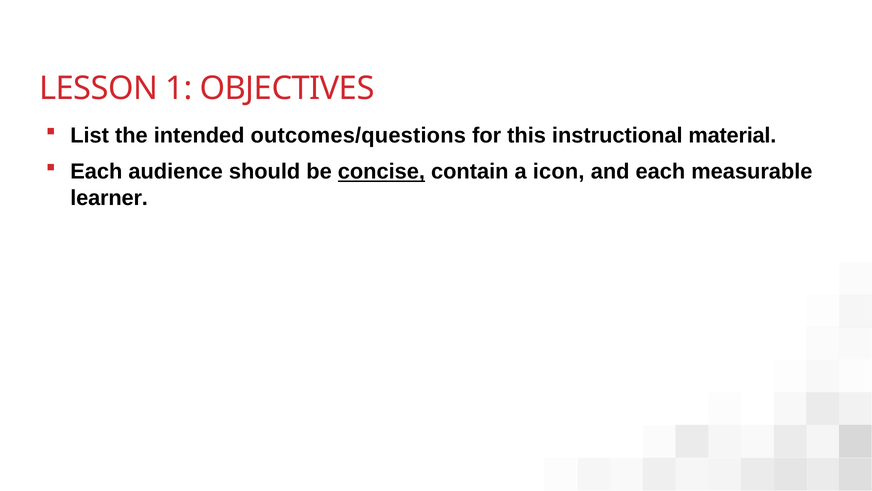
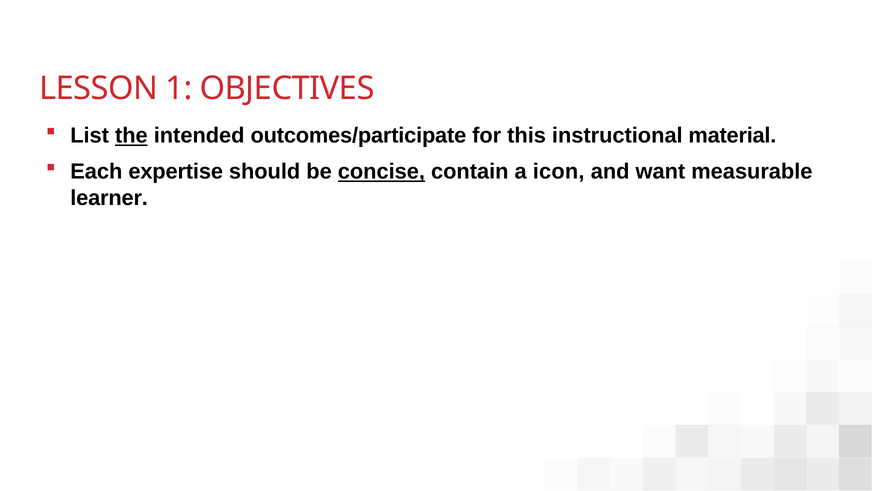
the underline: none -> present (131, 136)
outcomes/questions: outcomes/questions -> outcomes/participate (358, 136)
audience: audience -> expertise (176, 172)
and each: each -> want (660, 172)
